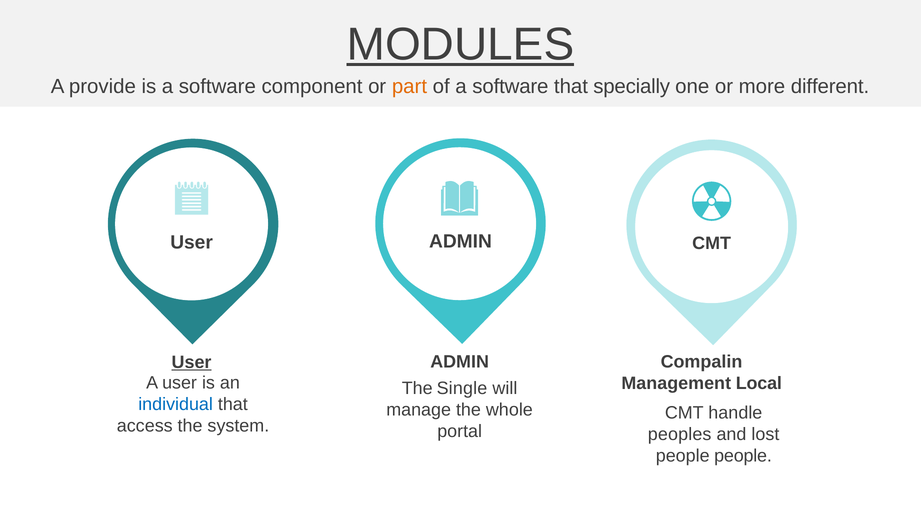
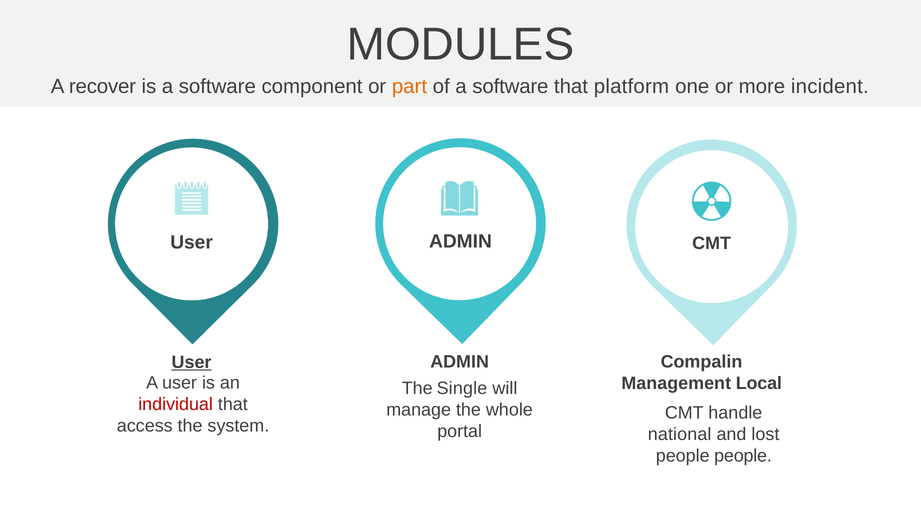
MODULES underline: present -> none (460, 45)
provide: provide -> recover (103, 86)
specially: specially -> platform (631, 86)
different: different -> incident (830, 86)
individual colour: blue -> red (176, 405)
peoples: peoples -> national (680, 434)
